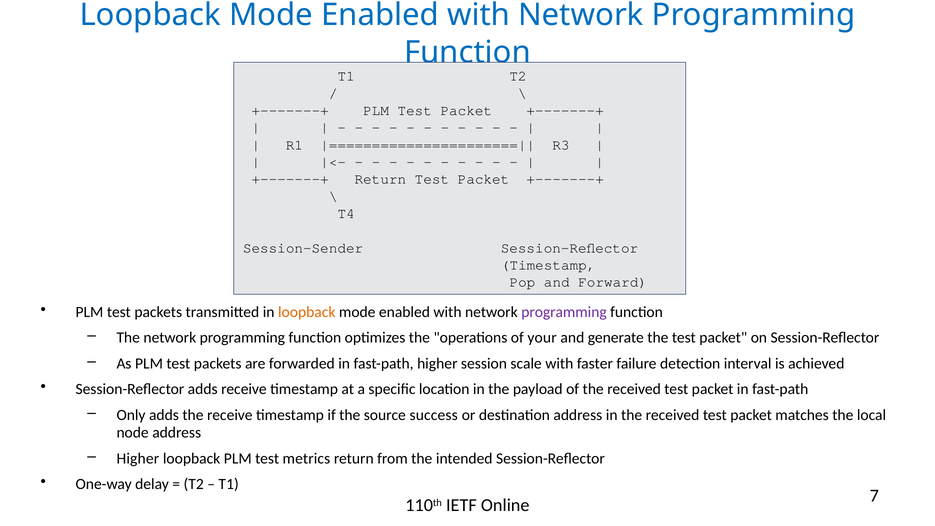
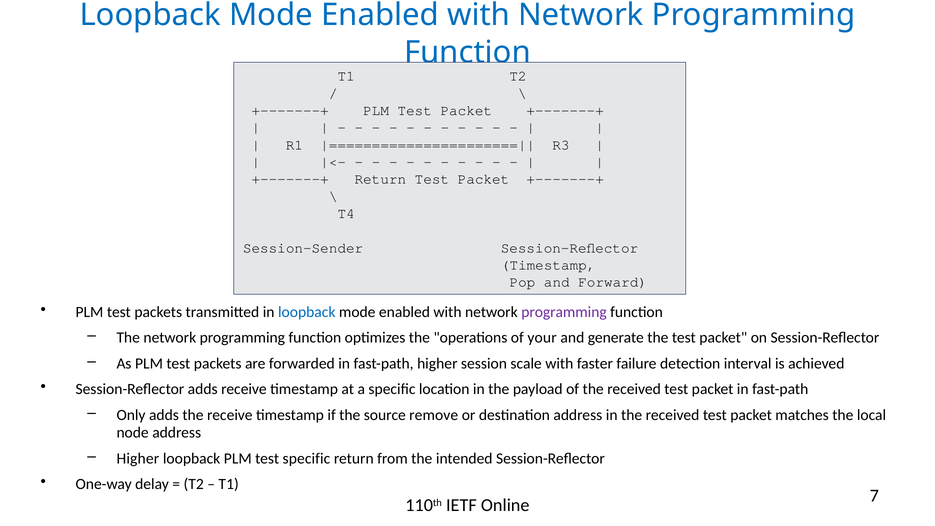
loopback colour: orange -> blue (307, 312)
success: success -> remove (434, 415)
test metrics: metrics -> specific (306, 458)
